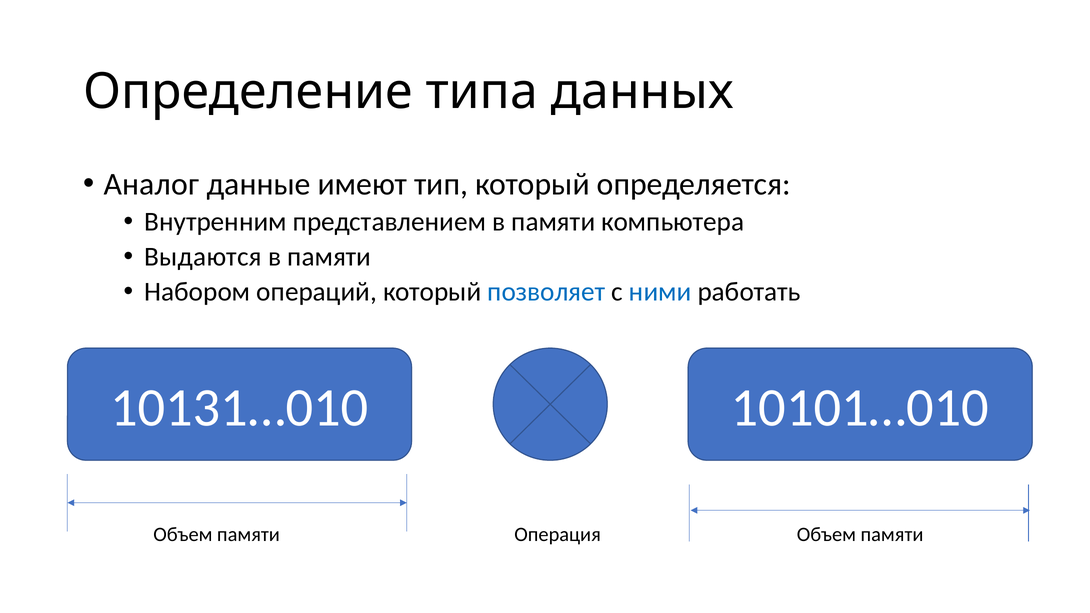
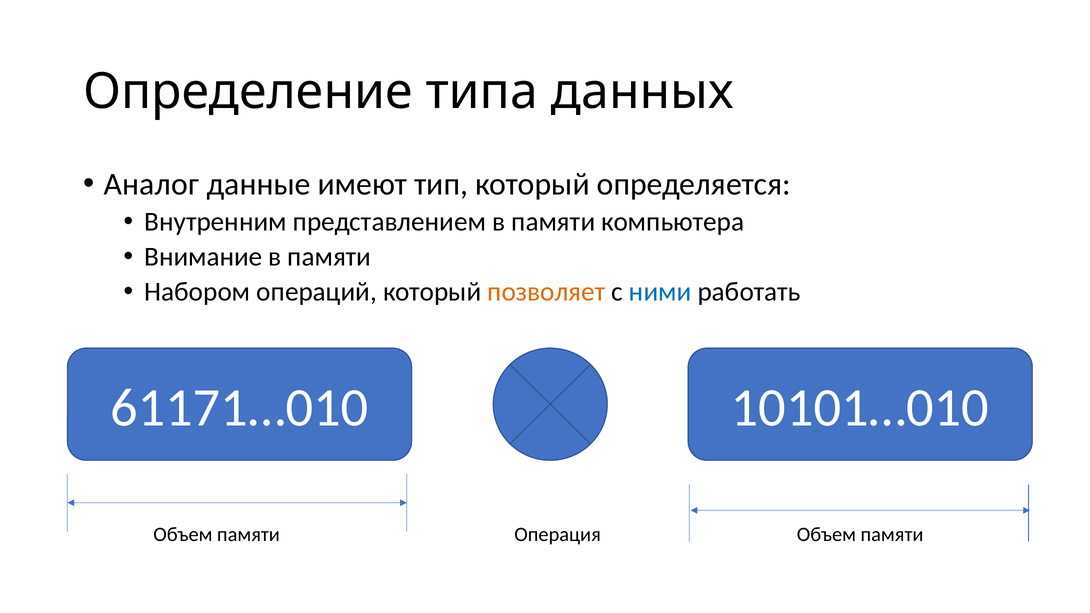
Выдаются: Выдаются -> Внимание (203, 257)
позволяет colour: blue -> orange (546, 292)
10131…010: 10131…010 -> 61171…010 (239, 408)
